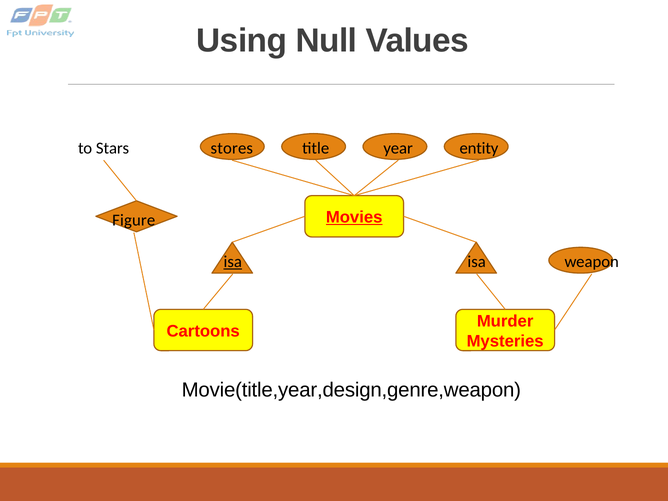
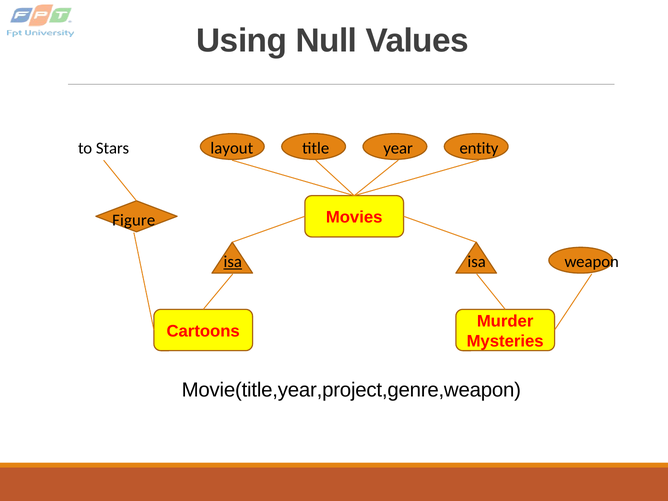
stores: stores -> layout (232, 148)
Movies underline: present -> none (354, 217)
Movie(title,year,design,genre,weapon: Movie(title,year,design,genre,weapon -> Movie(title,year,project,genre,weapon (351, 390)
